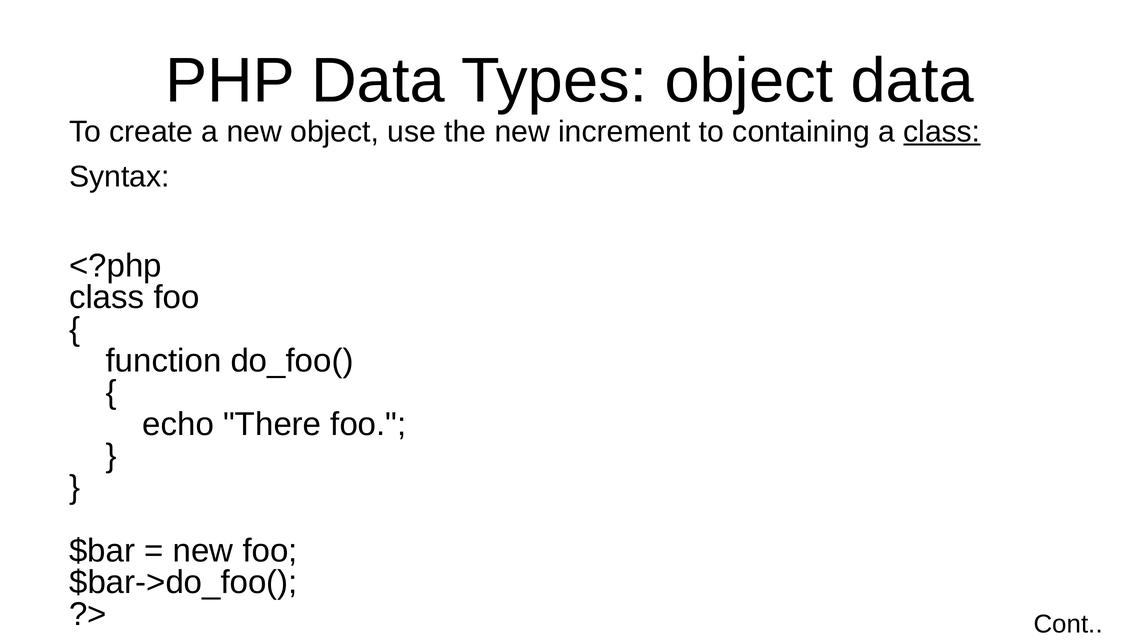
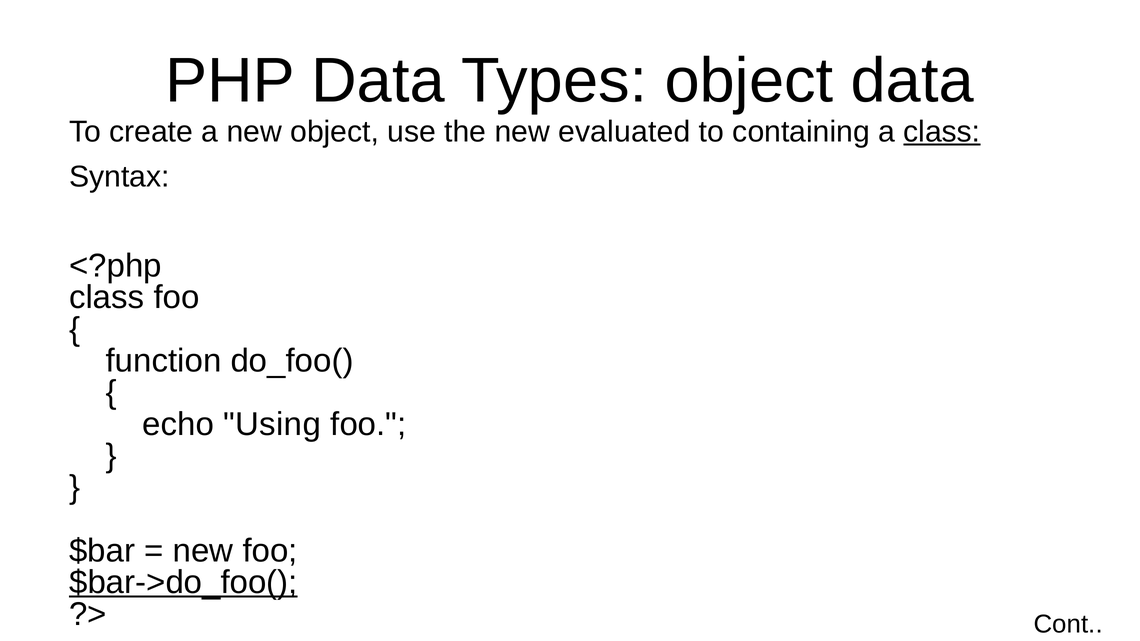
increment: increment -> evaluated (624, 132)
There: There -> Using (272, 424)
$bar->do_foo( underline: none -> present (183, 583)
